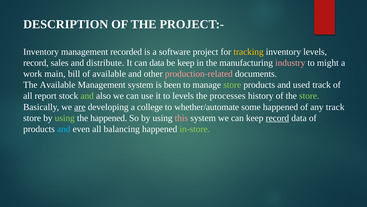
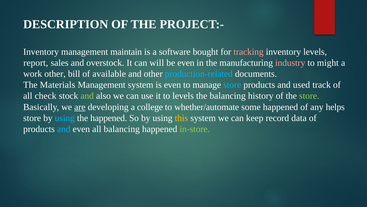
recorded: recorded -> maintain (126, 52)
project: project -> bought (206, 52)
tracking colour: yellow -> pink (249, 52)
record: record -> report (36, 63)
distribute: distribute -> overstock (105, 63)
can data: data -> will (157, 63)
be keep: keep -> even (186, 63)
work main: main -> other (55, 74)
production-related colour: pink -> light blue (199, 74)
The Available: Available -> Materials (58, 85)
is been: been -> even (172, 85)
store colour: light green -> light blue (232, 85)
report: report -> check (46, 96)
the processes: processes -> balancing (228, 96)
any track: track -> helps (335, 107)
using colour: light green -> light blue (65, 118)
this colour: pink -> yellow (181, 118)
record underline: present -> none (277, 118)
